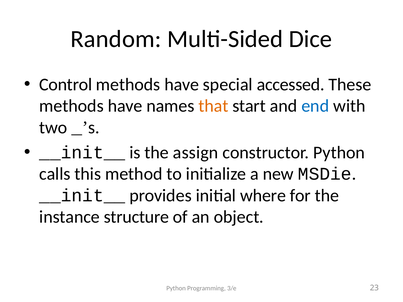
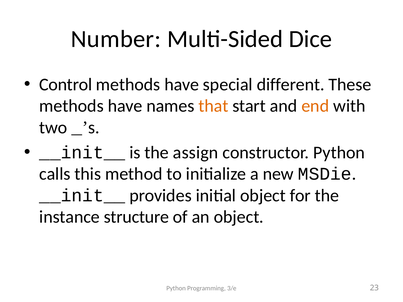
Random: Random -> Number (116, 39)
accessed: accessed -> different (291, 85)
end colour: blue -> orange (315, 106)
initial where: where -> object (263, 196)
